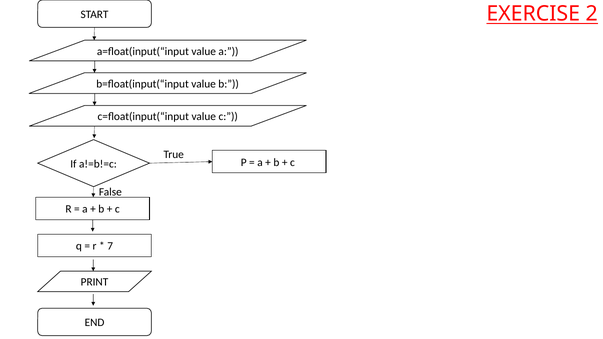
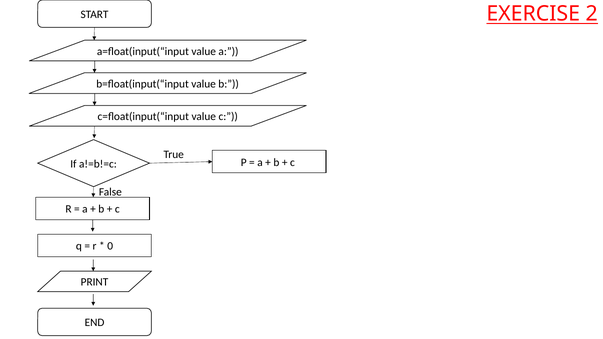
7: 7 -> 0 (110, 246)
